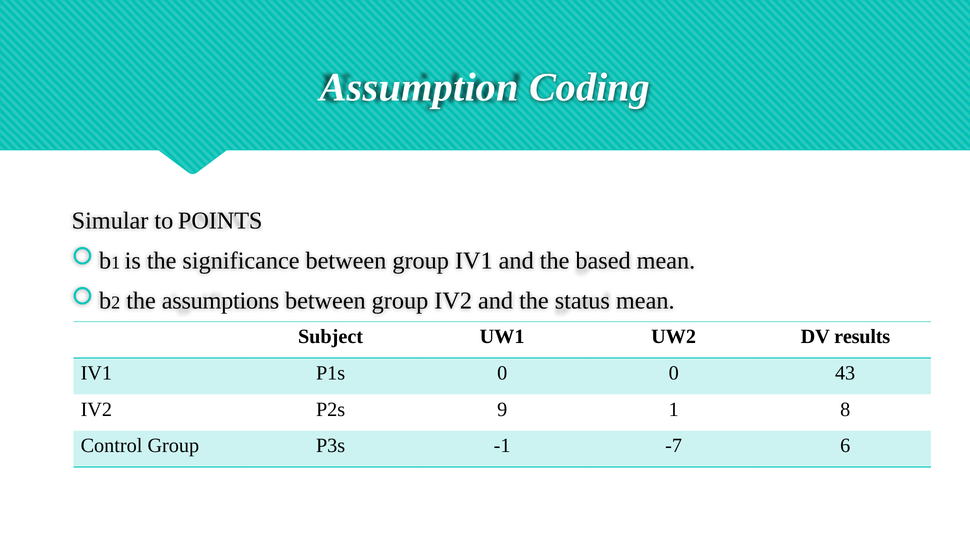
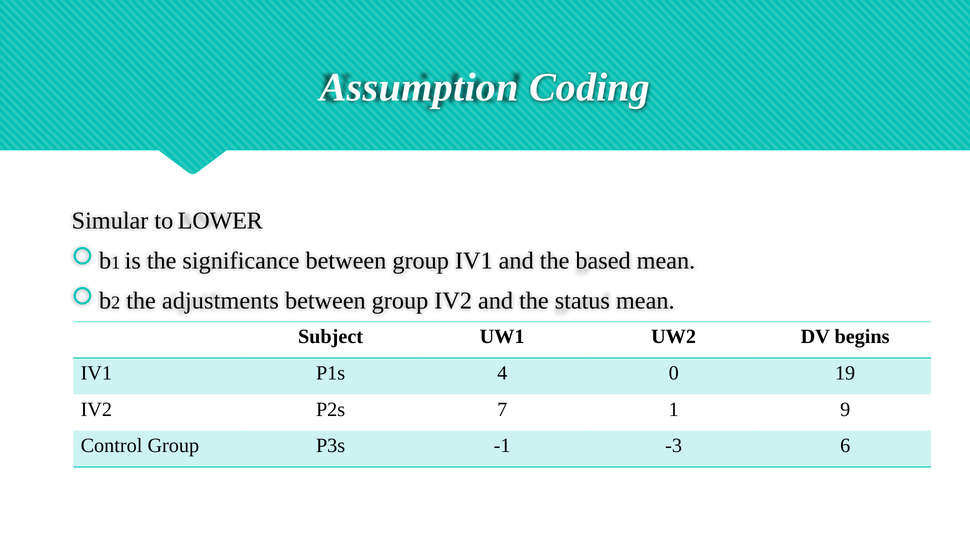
POINTS: POINTS -> LOWER (220, 221)
assumptions: assumptions -> adjustments (220, 301)
results: results -> begins (862, 337)
P1s 0: 0 -> 4 (502, 373)
43: 43 -> 19 (845, 373)
9: 9 -> 7 (502, 410)
8: 8 -> 9 (845, 410)
-7: -7 -> -3 (674, 446)
